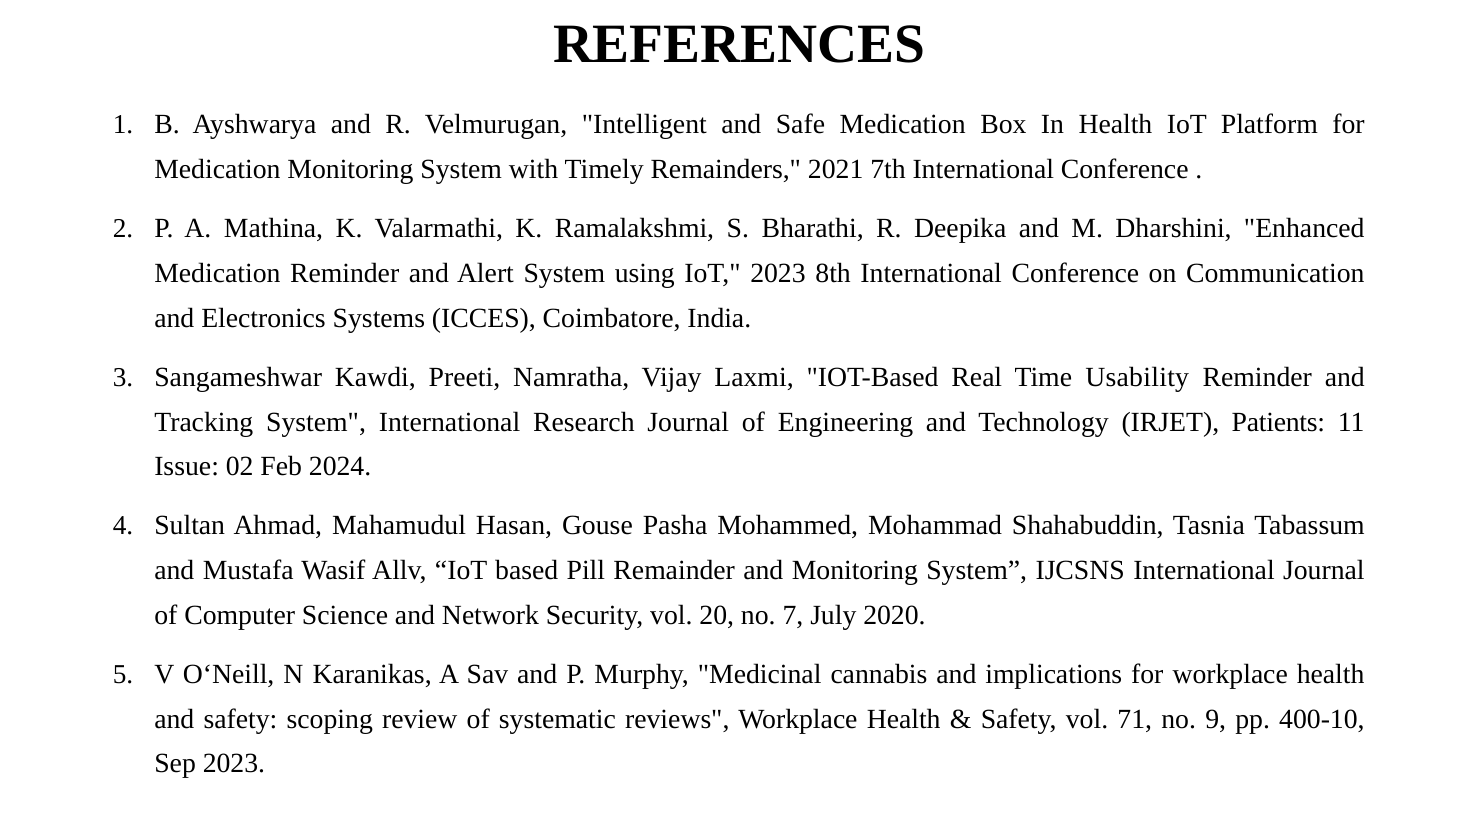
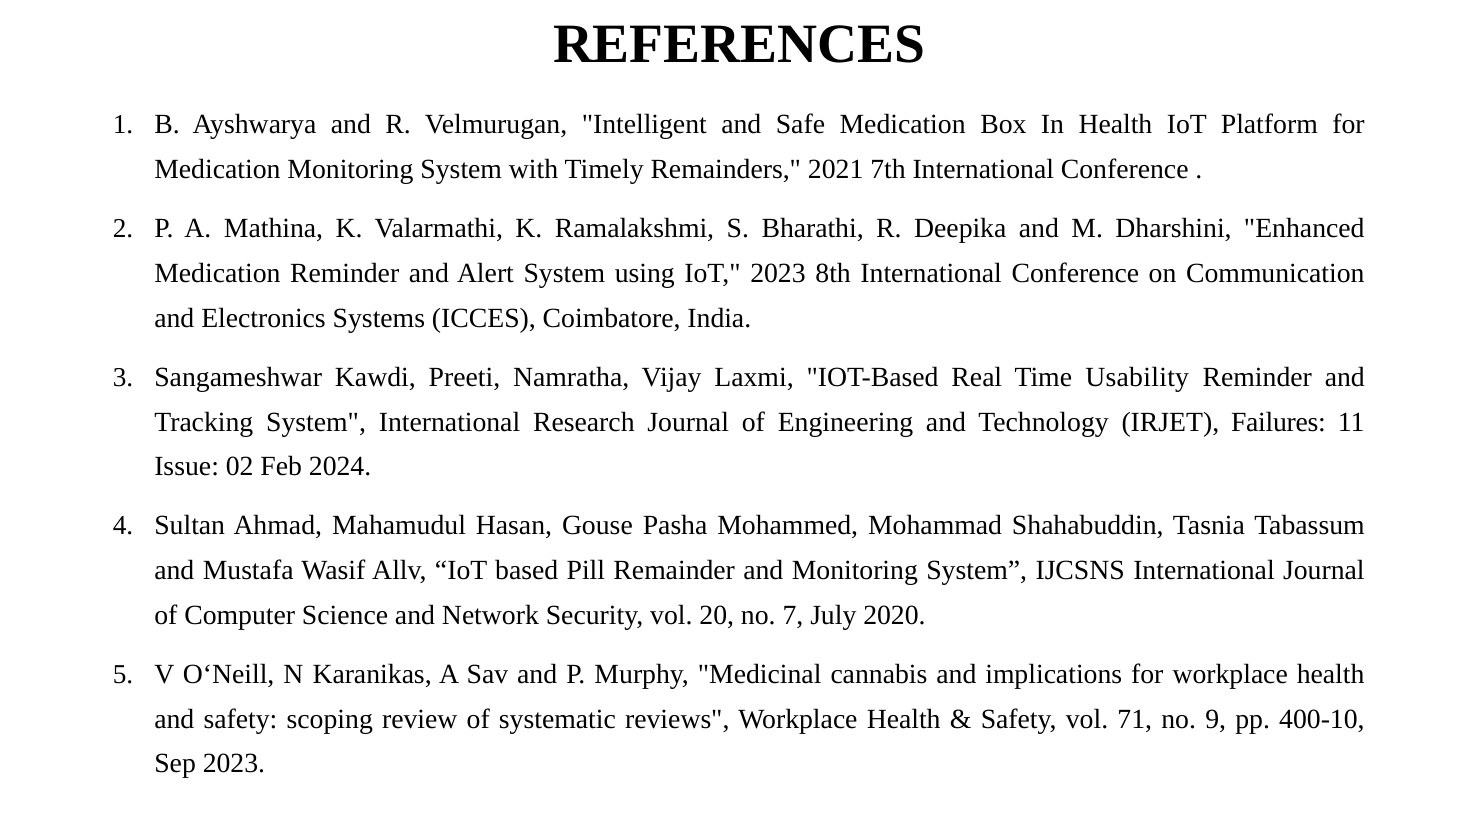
Patients: Patients -> Failures (1278, 422)
